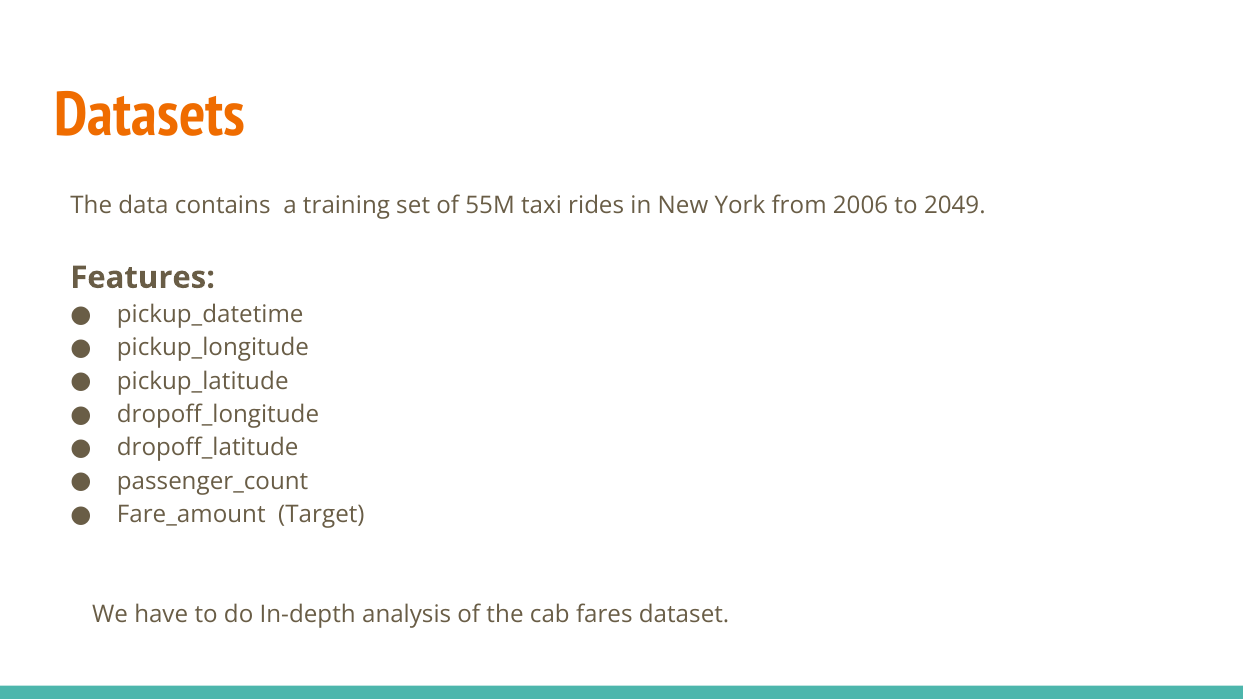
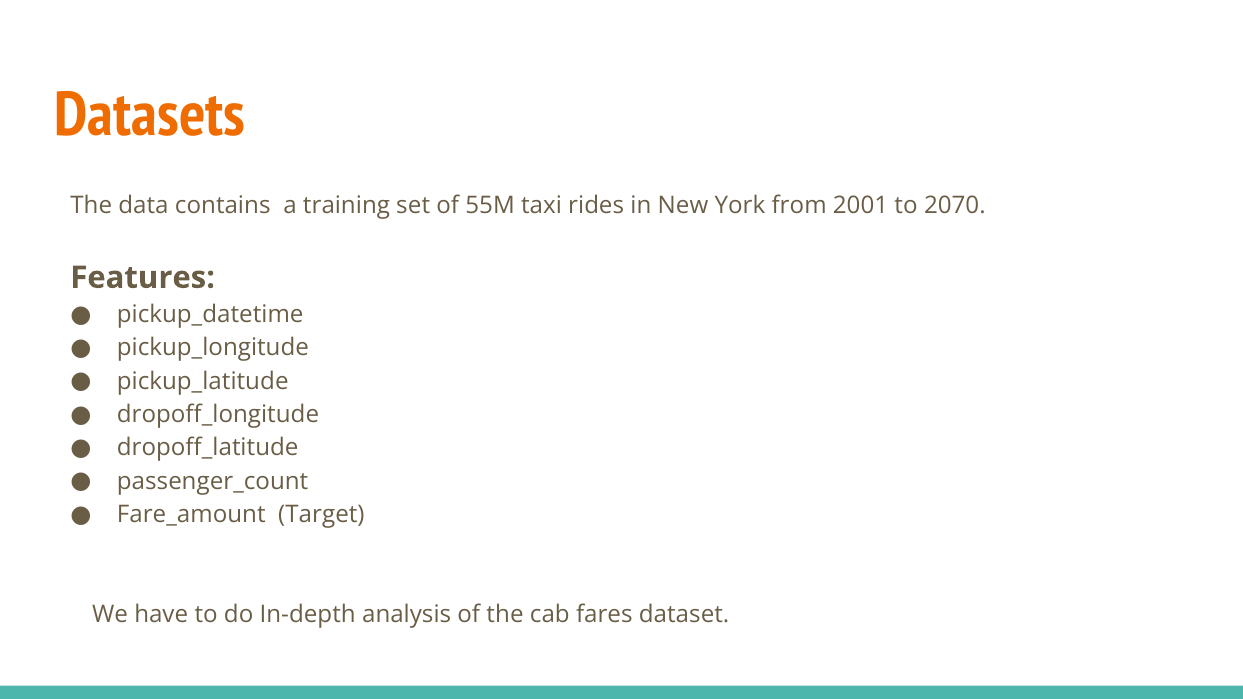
2006: 2006 -> 2001 (861, 205)
2049: 2049 -> 2070 (955, 205)
